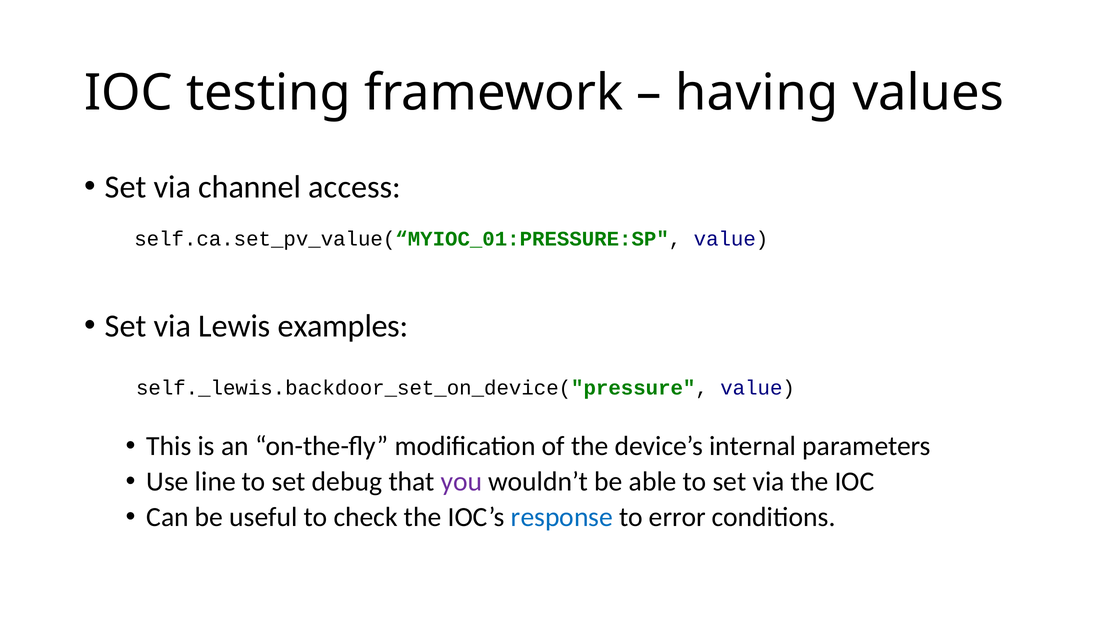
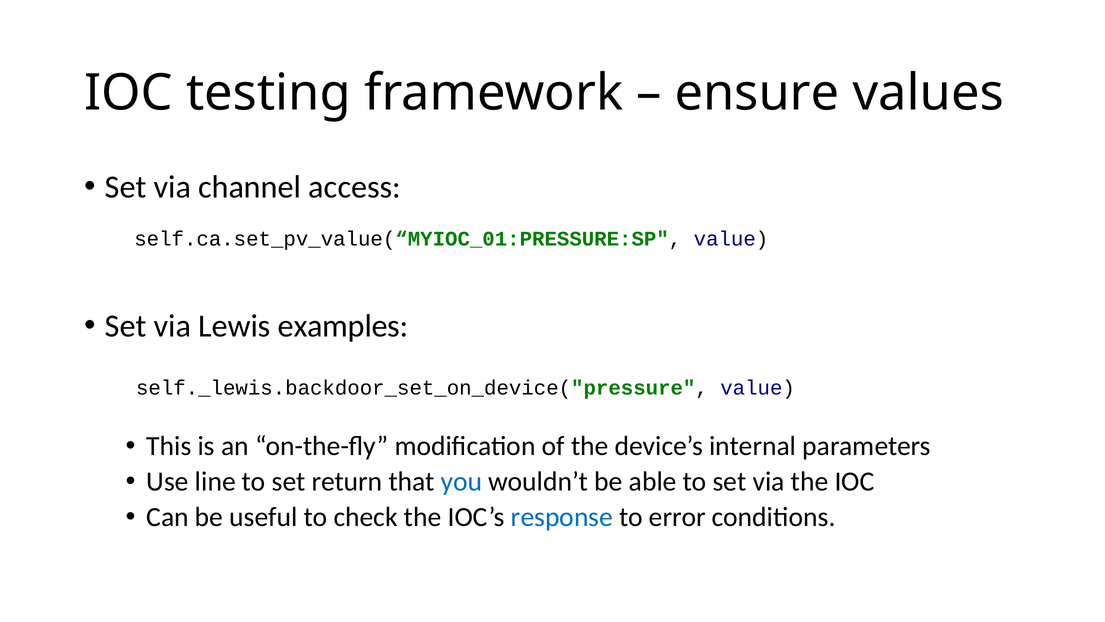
having: having -> ensure (757, 93)
debug: debug -> return (347, 481)
you colour: purple -> blue (461, 481)
